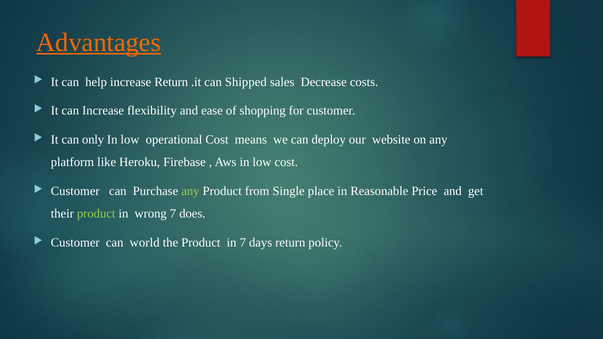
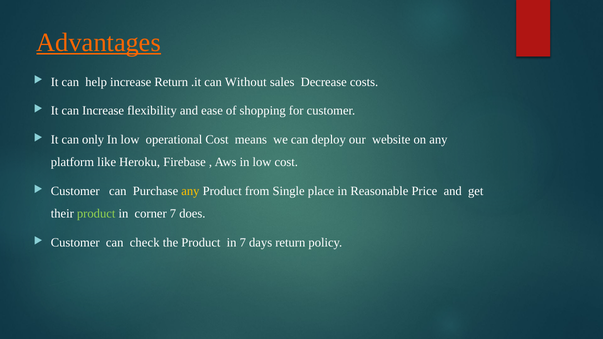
Shipped: Shipped -> Without (246, 82)
any colour: light green -> yellow (190, 191)
wrong: wrong -> corner (151, 214)
world: world -> check (145, 243)
